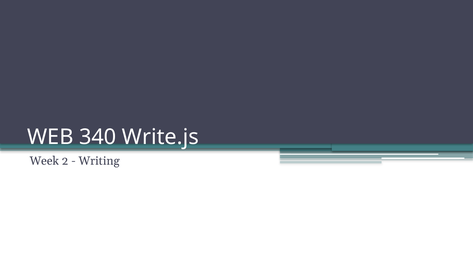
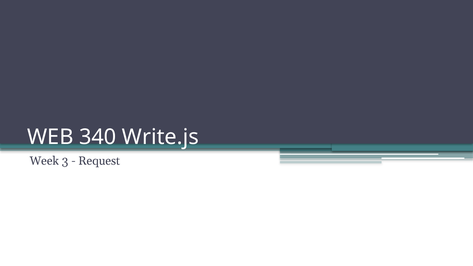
2: 2 -> 3 (65, 161)
Writing: Writing -> Request (99, 161)
